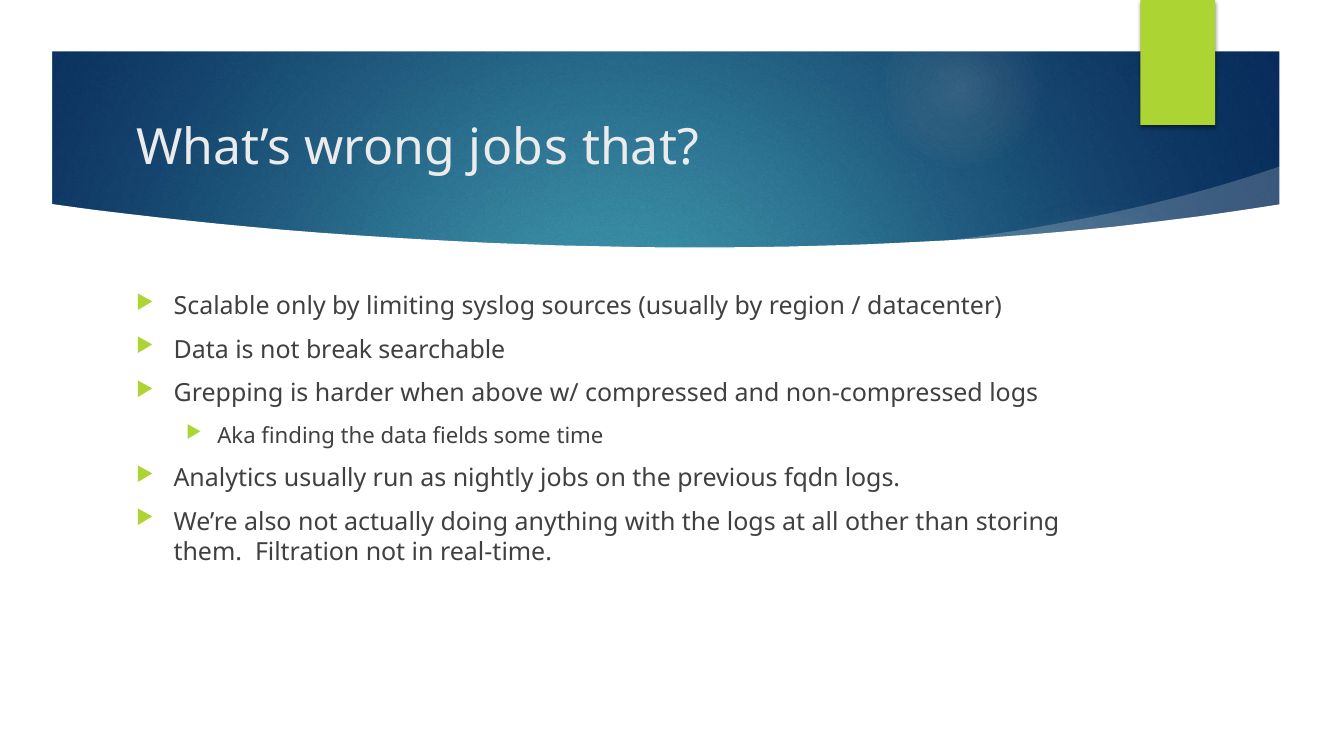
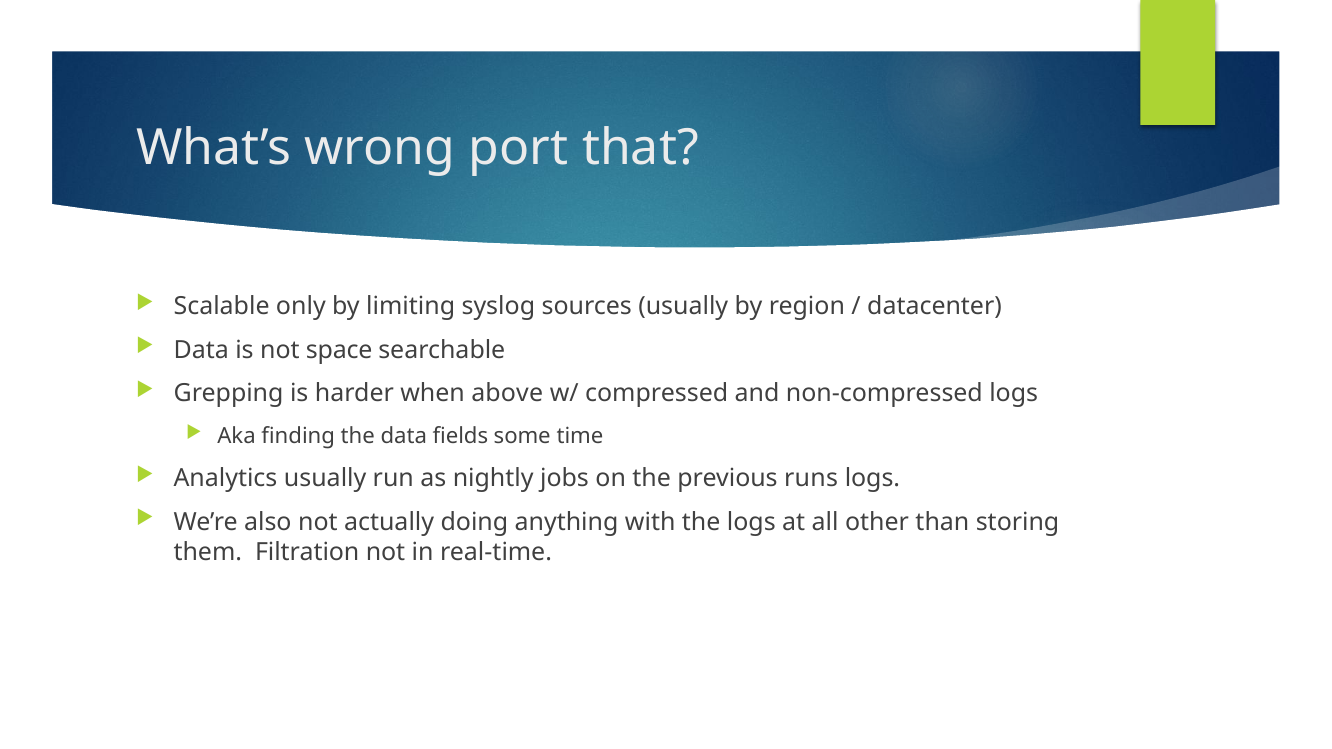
wrong jobs: jobs -> port (518, 148)
break: break -> space (339, 350)
fqdn: fqdn -> runs (811, 478)
